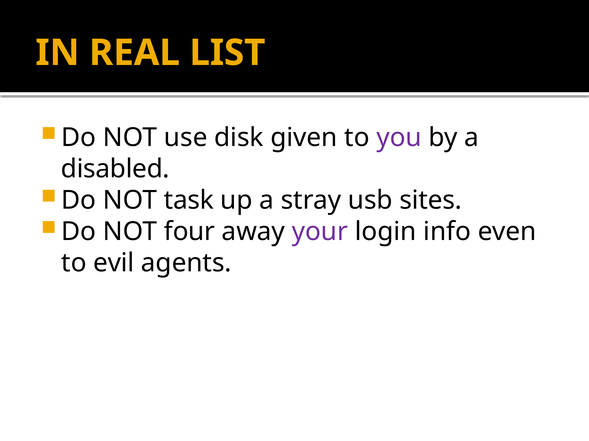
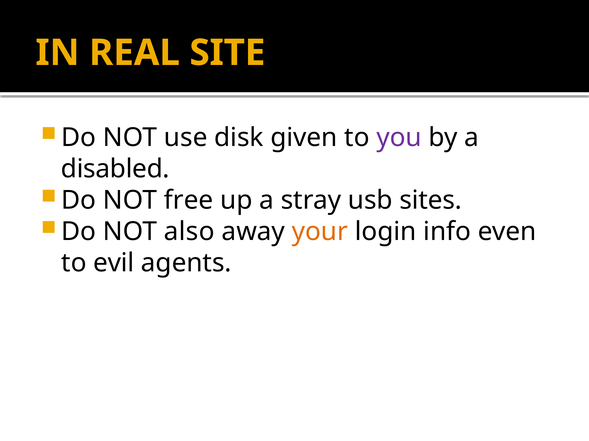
LIST: LIST -> SITE (227, 53)
task: task -> free (189, 201)
four: four -> also (189, 232)
your colour: purple -> orange (320, 232)
